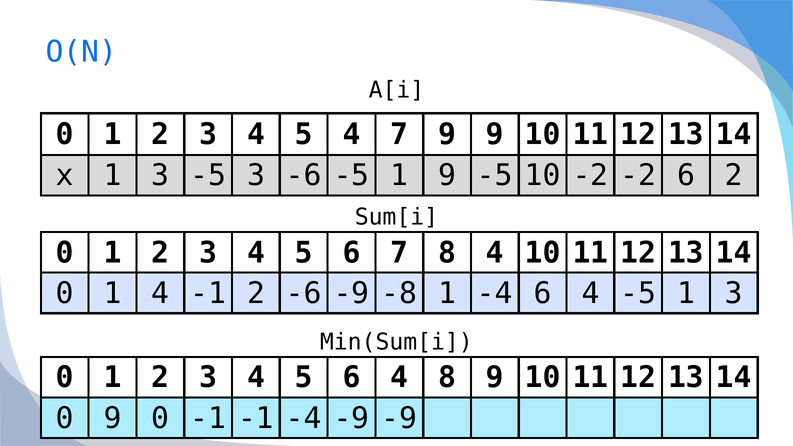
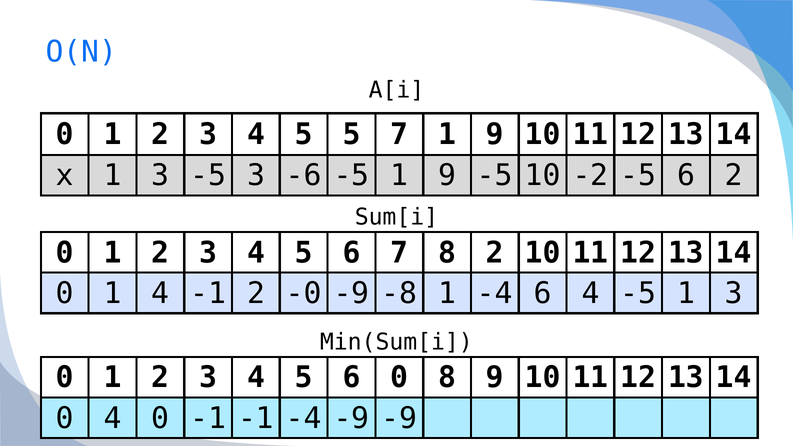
5 4: 4 -> 5 (352, 135)
7 9: 9 -> 1 (447, 135)
-2 -2: -2 -> -5 (638, 176)
8 4: 4 -> 2 (495, 253)
2 -6: -6 -> -0 (304, 293)
5 6 4: 4 -> 0 (399, 378)
0 9: 9 -> 4 (113, 418)
